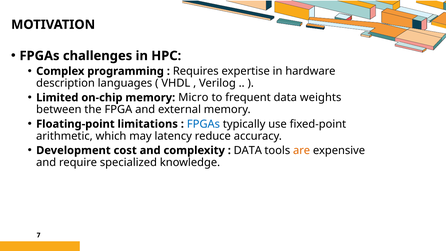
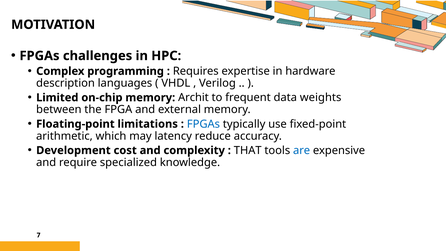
Micro: Micro -> Archit (193, 98)
DATA: DATA -> THAT (248, 150)
are colour: orange -> blue (302, 150)
